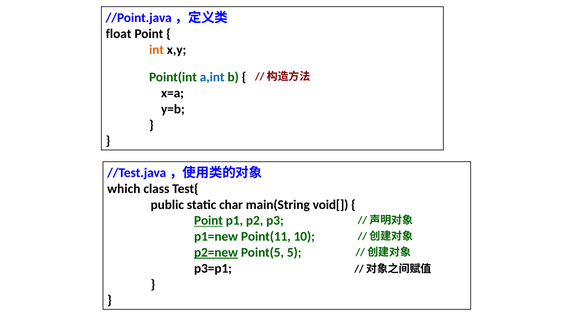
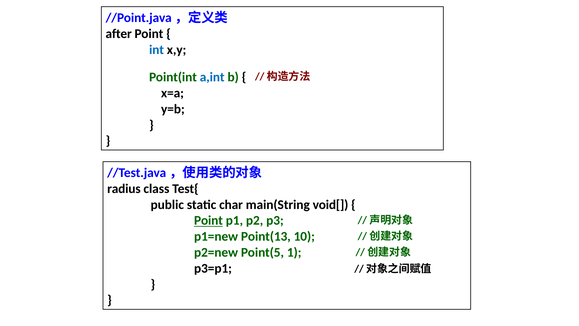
float: float -> after (119, 34)
int colour: orange -> blue (157, 50)
which: which -> radius (124, 189)
Point(11: Point(11 -> Point(13 (266, 236)
p2=new underline: present -> none (216, 252)
5: 5 -> 1 (294, 252)
